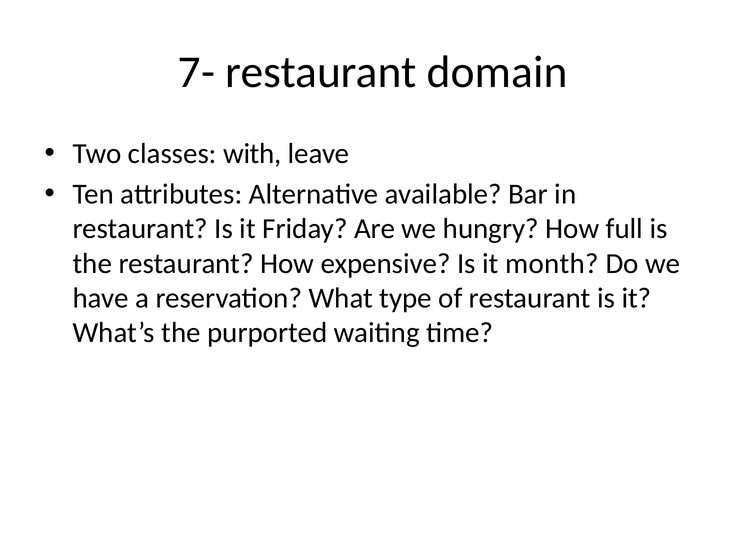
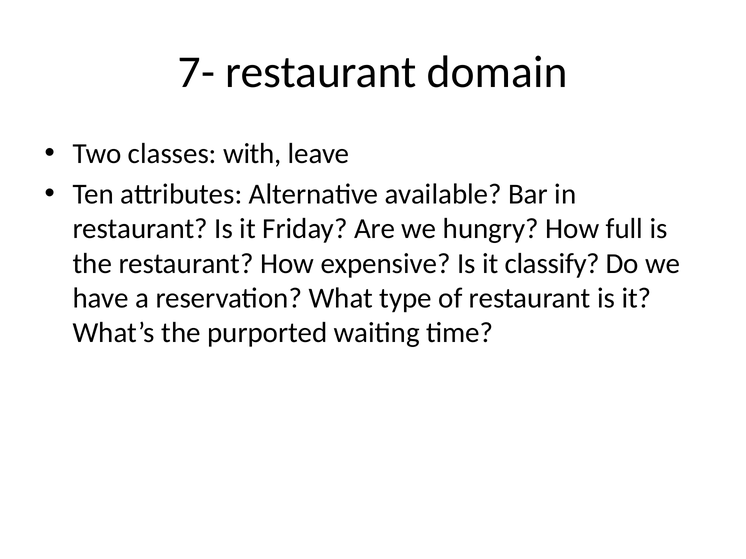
month: month -> classify (552, 264)
